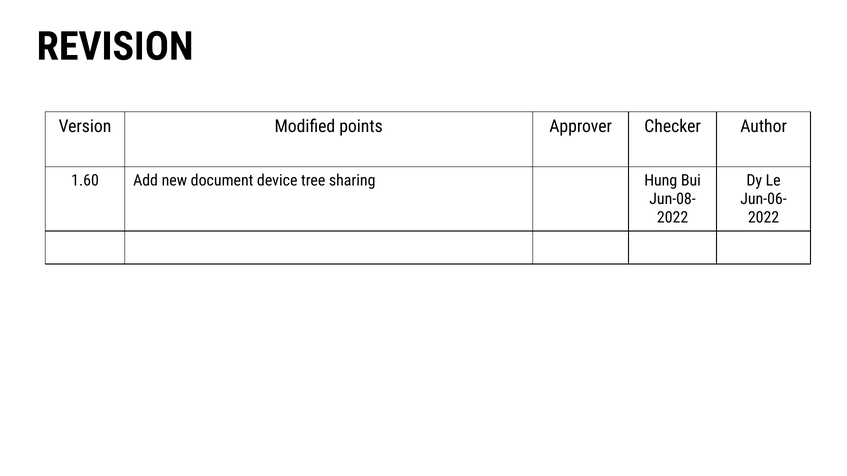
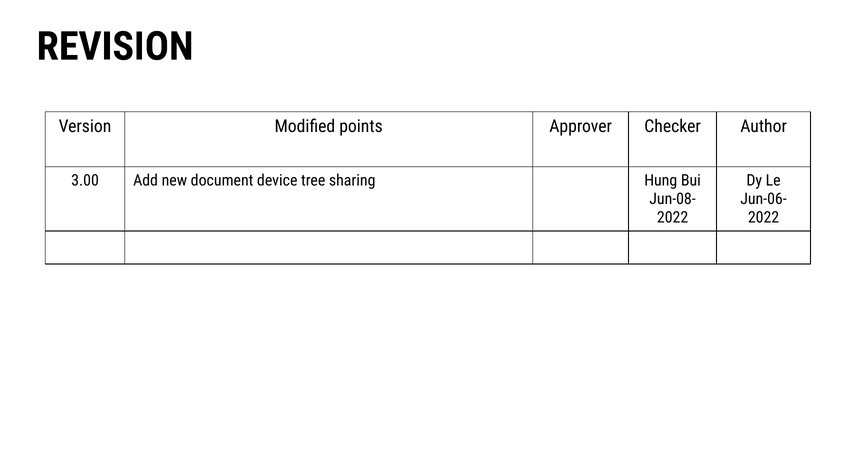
1.60: 1.60 -> 3.00 (85, 181)
